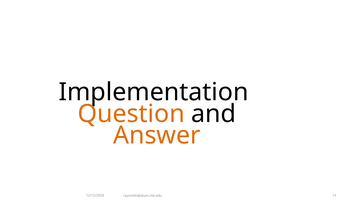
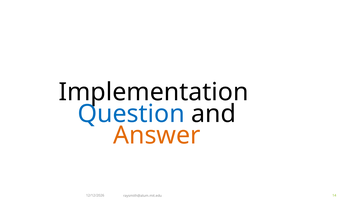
Question colour: orange -> blue (131, 114)
